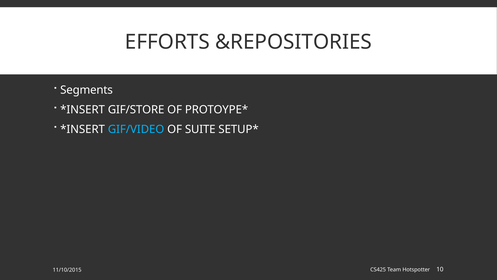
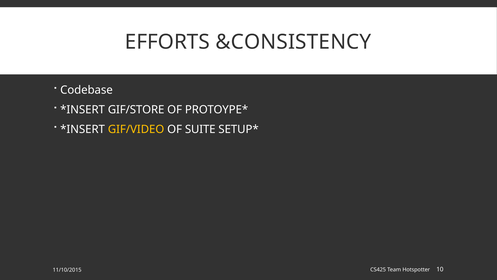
&REPOSITORIES: &REPOSITORIES -> &CONSISTENCY (293, 42)
Segments: Segments -> Codebase (86, 90)
GIF/VIDEO colour: light blue -> yellow (136, 129)
